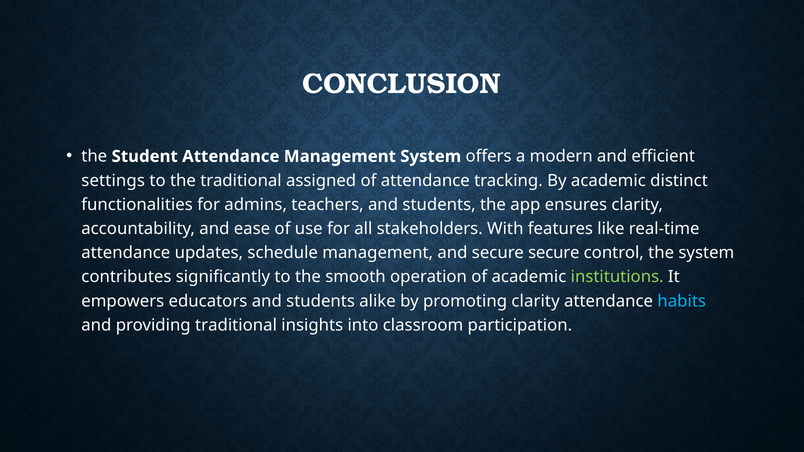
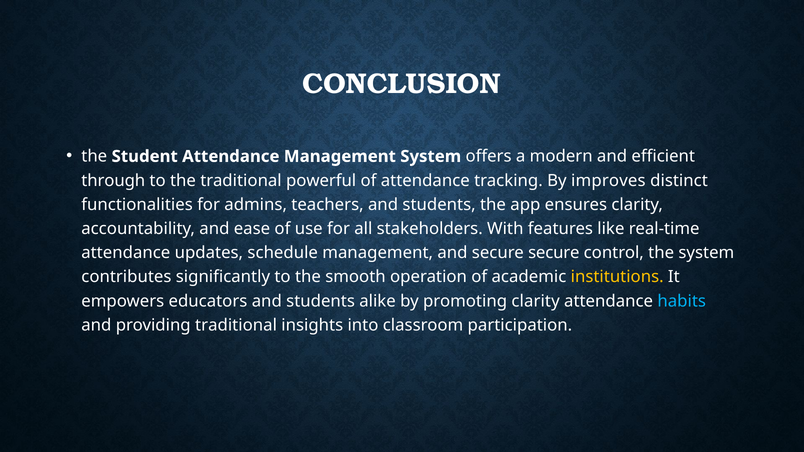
settings: settings -> through (113, 181)
assigned: assigned -> powerful (321, 181)
By academic: academic -> improves (608, 181)
institutions colour: light green -> yellow (617, 277)
